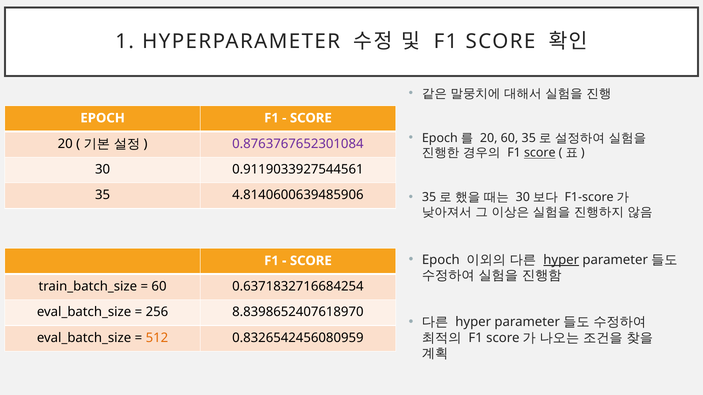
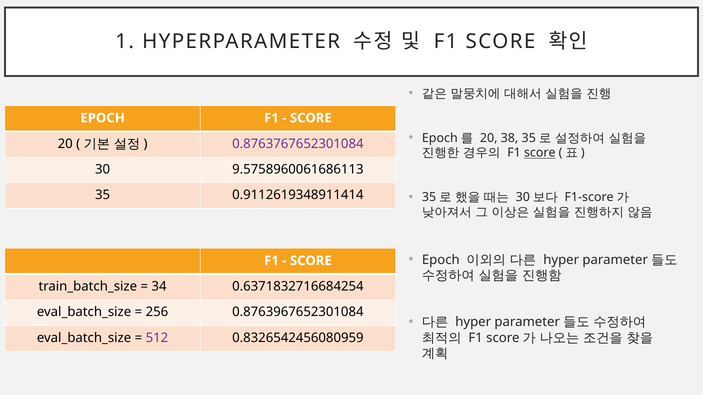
20 60: 60 -> 38 (510, 138)
0.9119033927544561: 0.9119033927544561 -> 9.5758960061686113 (298, 170)
4.8140600639485906: 4.8140600639485906 -> 0.9112619348911414 (298, 195)
hyper underline: present -> none (561, 260)
60: 60 -> 34 (159, 287)
8.8398652407618970: 8.8398652407618970 -> 0.8763967652301084 (298, 312)
512 colour: orange -> purple (157, 338)
